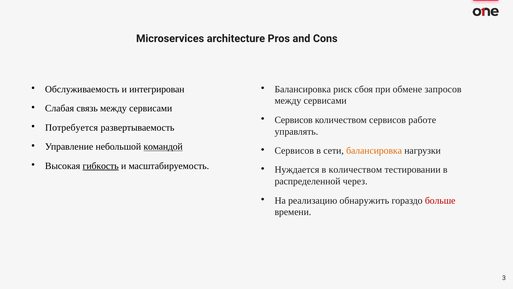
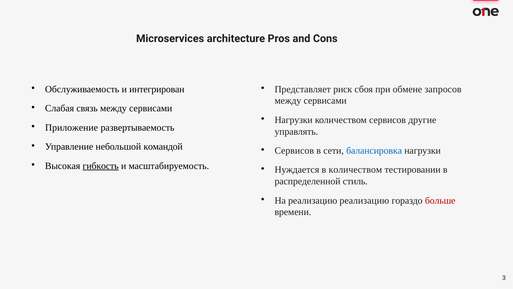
Балансировка: Балансировка -> Представляет (303, 89)
Сервисов: Сервисов -> Нагрузки (294, 120)
работе: работе -> другие (422, 120)
Потребуется: Потребуется -> Приложение (72, 127)
командой underline: present -> none (163, 146)
балансировка colour: orange -> blue (374, 150)
через: через -> стиль (355, 181)
реализацию обнаружить: обнаружить -> реализацию (364, 200)
